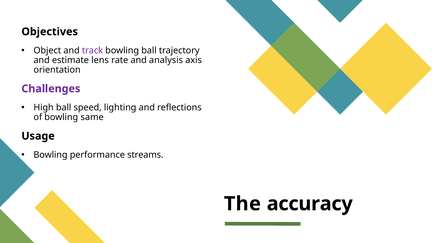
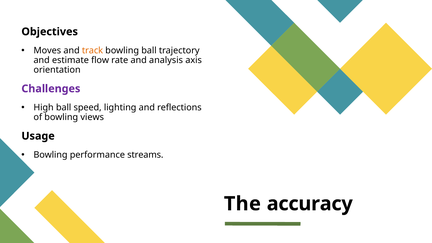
Object: Object -> Moves (47, 50)
track colour: purple -> orange (93, 50)
lens: lens -> flow (100, 60)
same: same -> views (92, 117)
